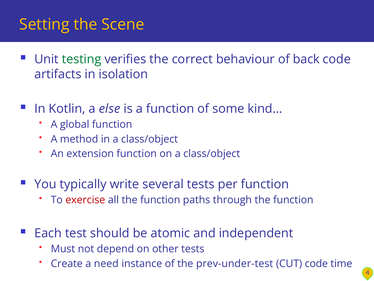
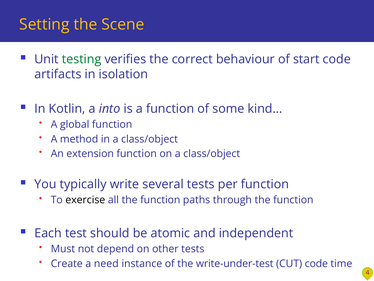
back: back -> start (306, 59)
else: else -> into (110, 109)
exercise colour: red -> black (85, 200)
prev-under-test: prev-under-test -> write-under-test (235, 263)
